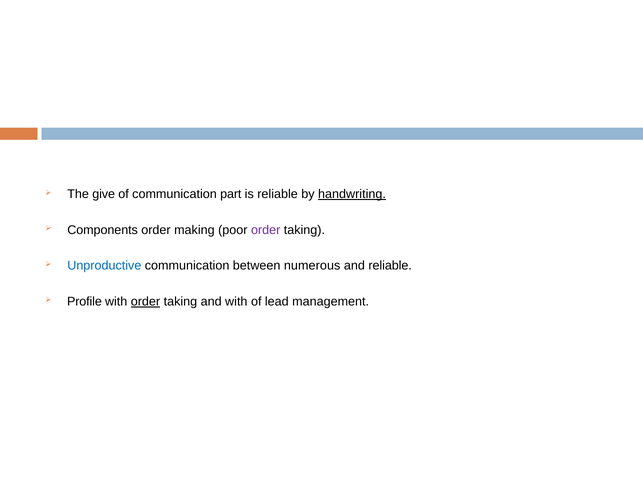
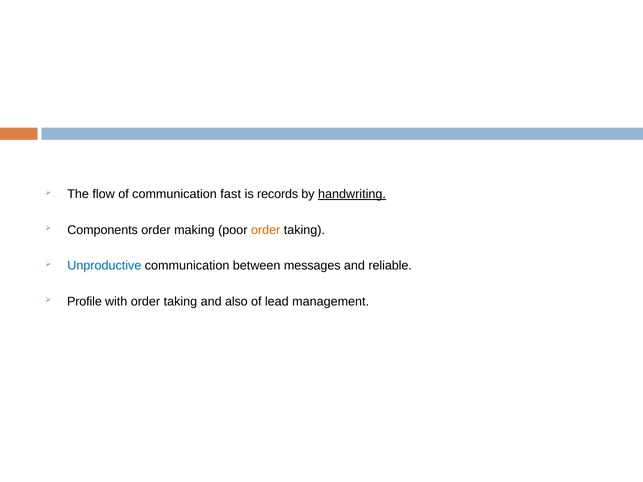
give: give -> flow (104, 194)
part: part -> fast (231, 194)
is reliable: reliable -> records (278, 194)
order colour: purple -> orange (266, 230)
numerous: numerous -> messages (312, 266)
order underline: present -> none (145, 302)
and with: with -> also (236, 302)
